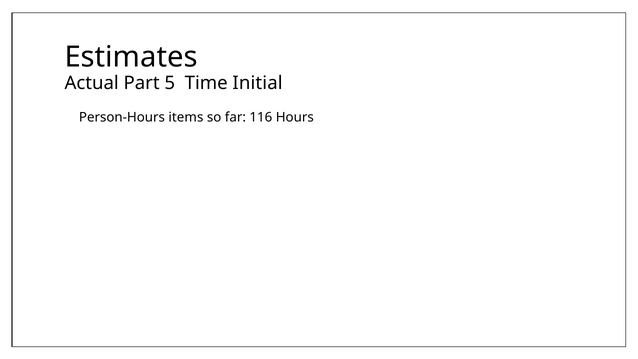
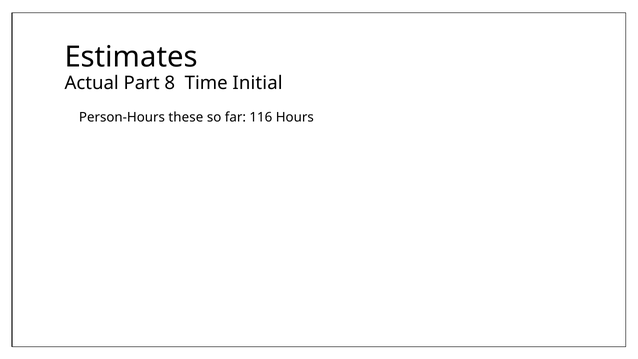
5: 5 -> 8 (170, 83)
items: items -> these (186, 117)
